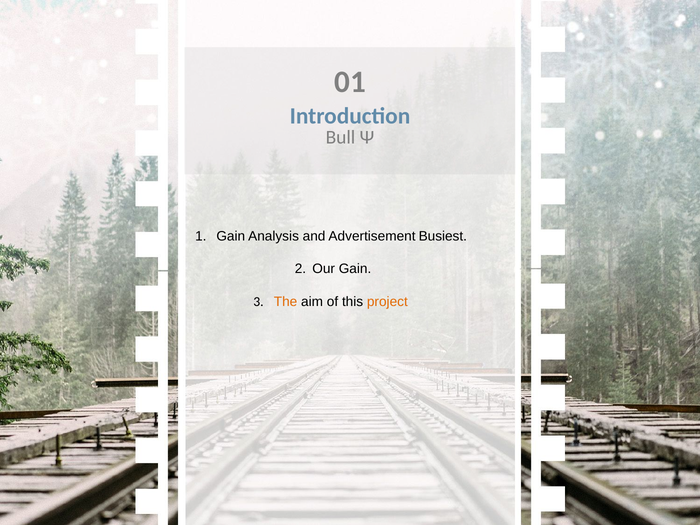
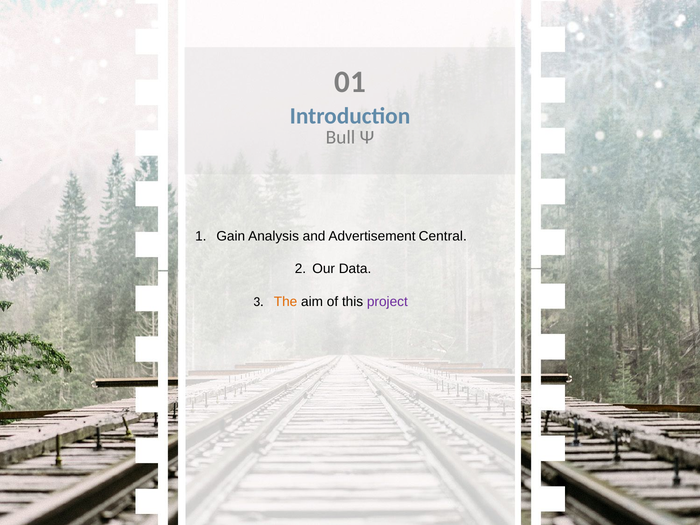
Busiest: Busiest -> Central (443, 236)
Our Gain: Gain -> Data (355, 269)
project colour: orange -> purple (387, 302)
